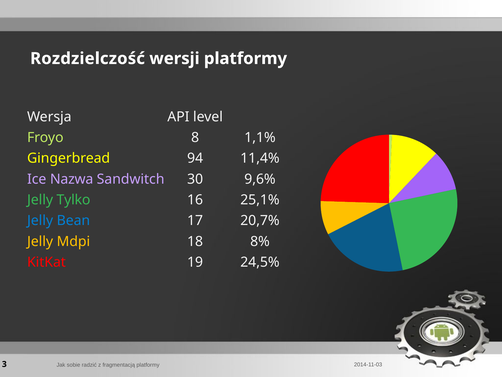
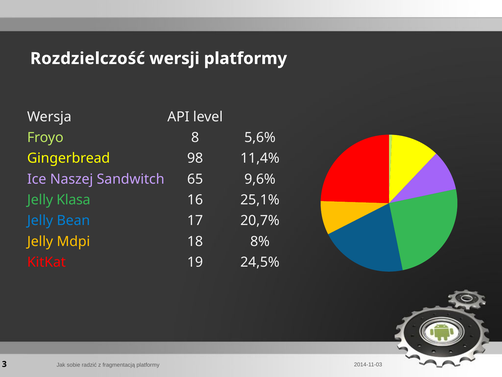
1,1%: 1,1% -> 5,6% (260, 137)
94: 94 -> 98 (195, 158)
Nazwa: Nazwa -> Naszej (72, 179)
30: 30 -> 65 (195, 179)
Tylko: Tylko -> Klasa (73, 200)
